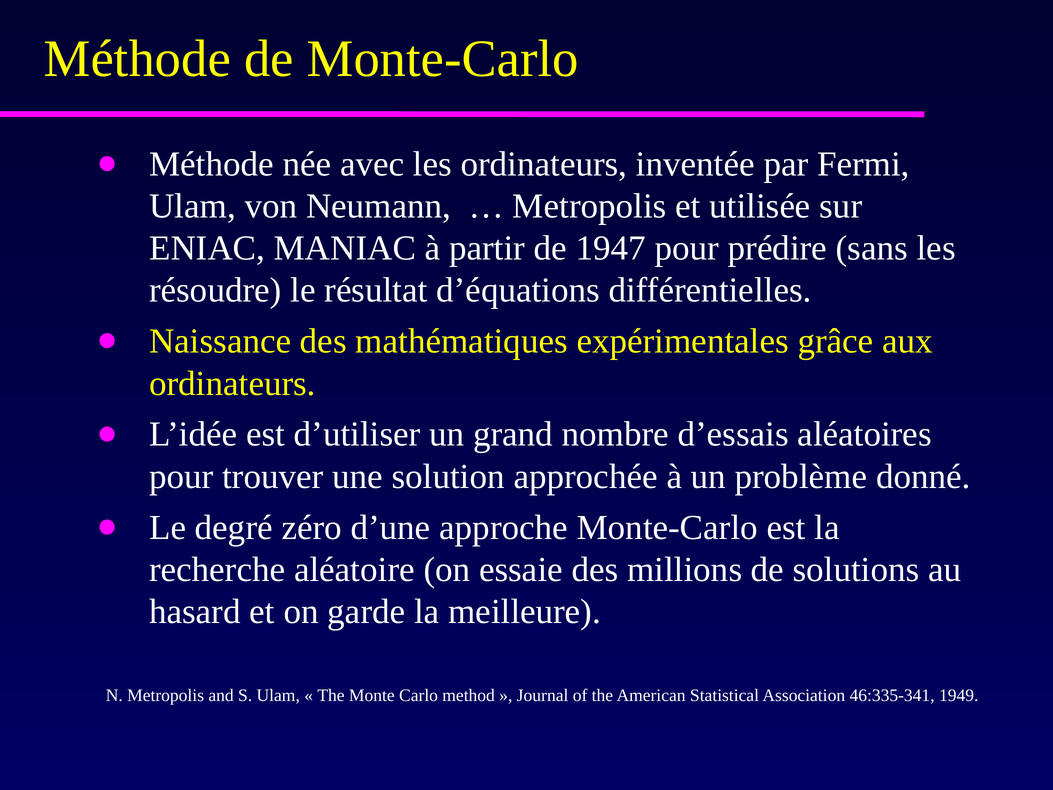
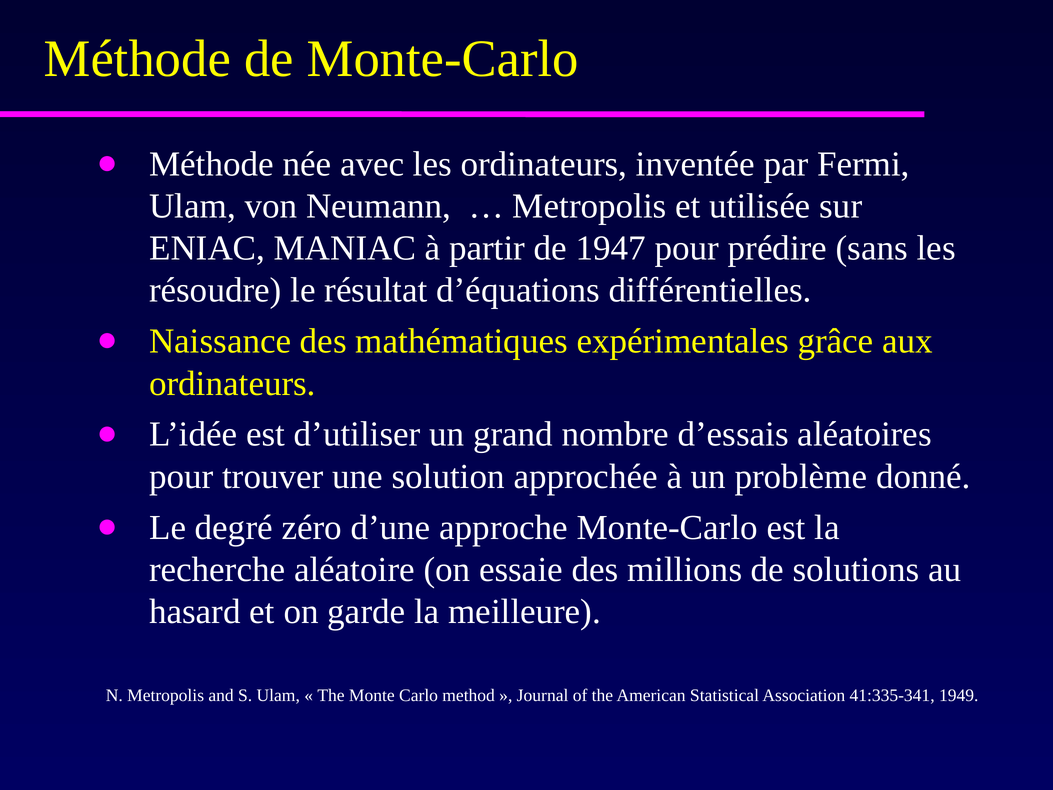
46:335-341: 46:335-341 -> 41:335-341 (892, 695)
